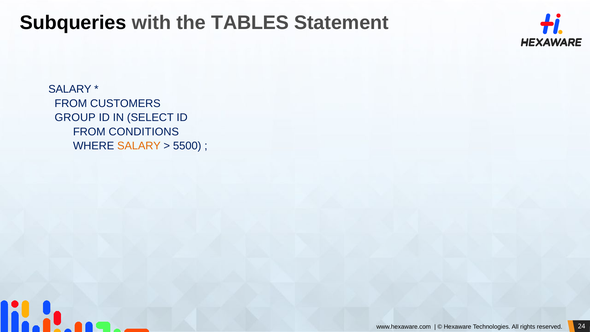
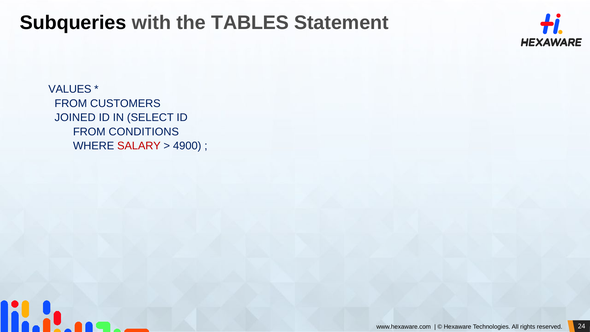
SALARY: SALARY -> VALUES (70, 89)
GROUP: GROUP -> JOINED (75, 118)
SALARY colour: orange -> red (139, 146)
5500: 5500 -> 4900 (187, 146)
